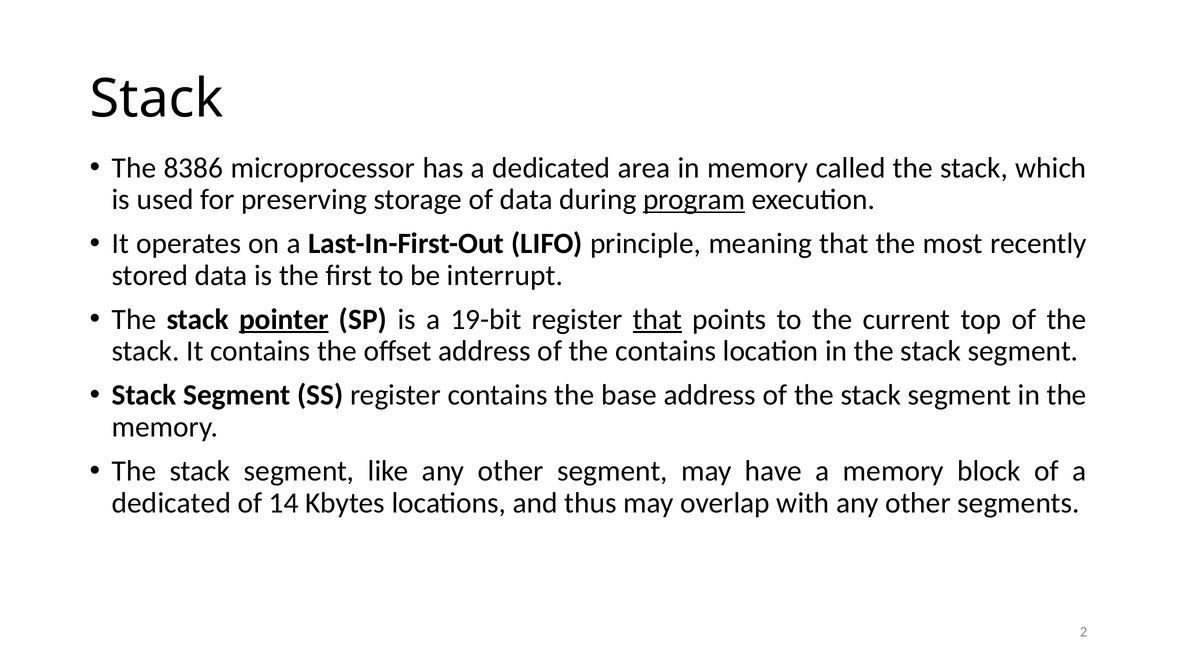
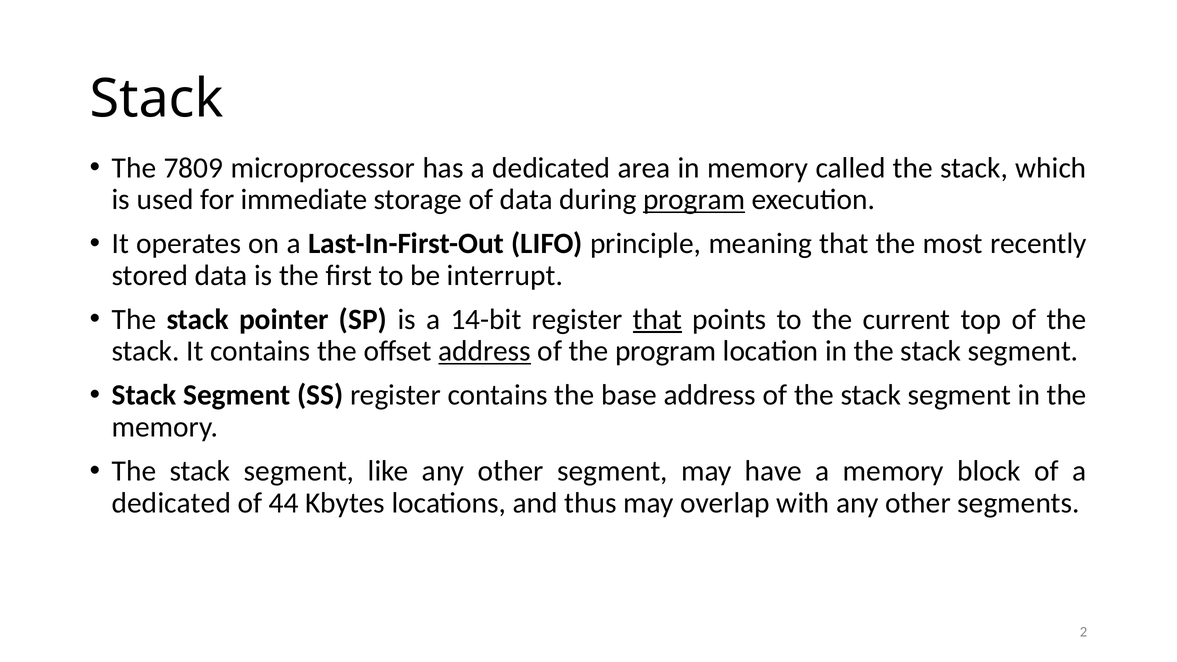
8386: 8386 -> 7809 (193, 168)
preserving: preserving -> immediate (304, 200)
pointer underline: present -> none (284, 319)
19-bit: 19-bit -> 14-bit (486, 319)
address underline: none -> present (485, 351)
the contains: contains -> program (666, 351)
14: 14 -> 44 (284, 503)
